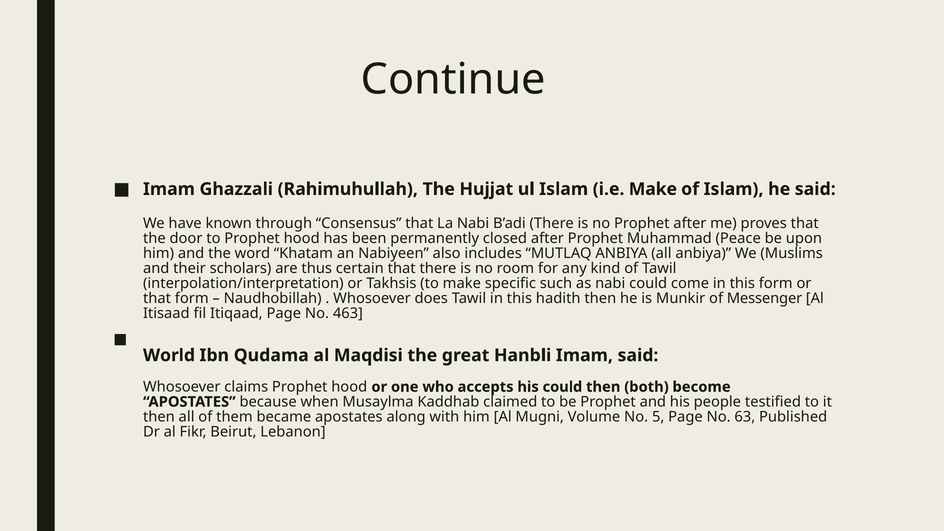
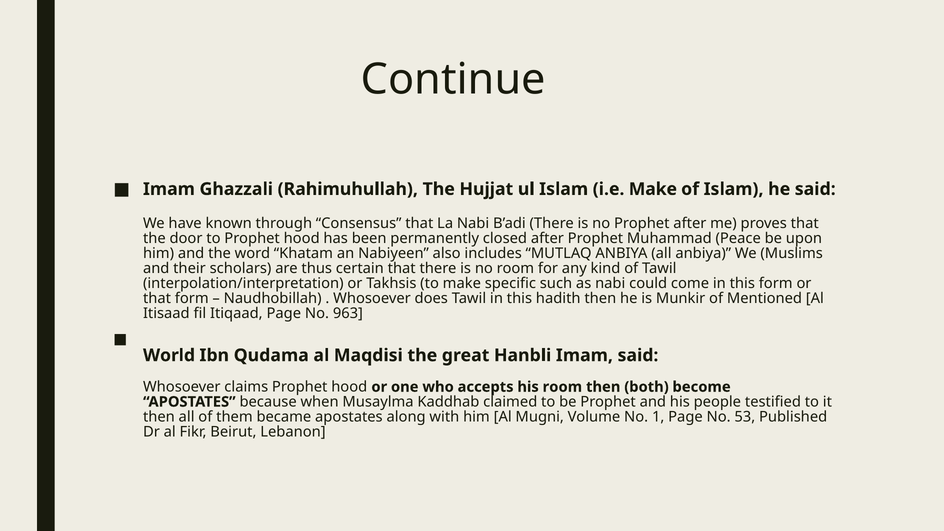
Messenger: Messenger -> Mentioned (764, 298)
463: 463 -> 963 (348, 313)
his could: could -> room (562, 387)
5: 5 -> 1 (658, 417)
63: 63 -> 53 (745, 417)
